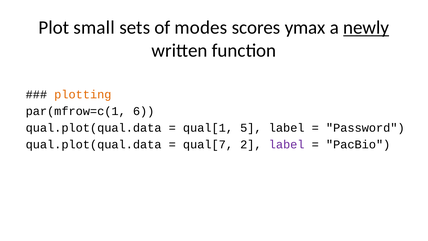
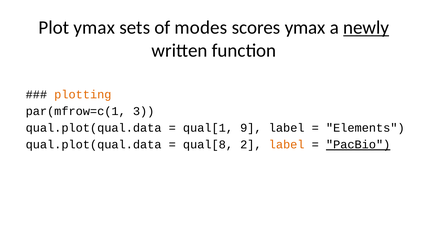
Plot small: small -> ymax (94, 28)
6: 6 -> 3 (144, 111)
5: 5 -> 9 (251, 128)
Password: Password -> Elements (365, 128)
qual[7: qual[7 -> qual[8 (208, 145)
label colour: purple -> orange (287, 145)
PacBio underline: none -> present (358, 145)
